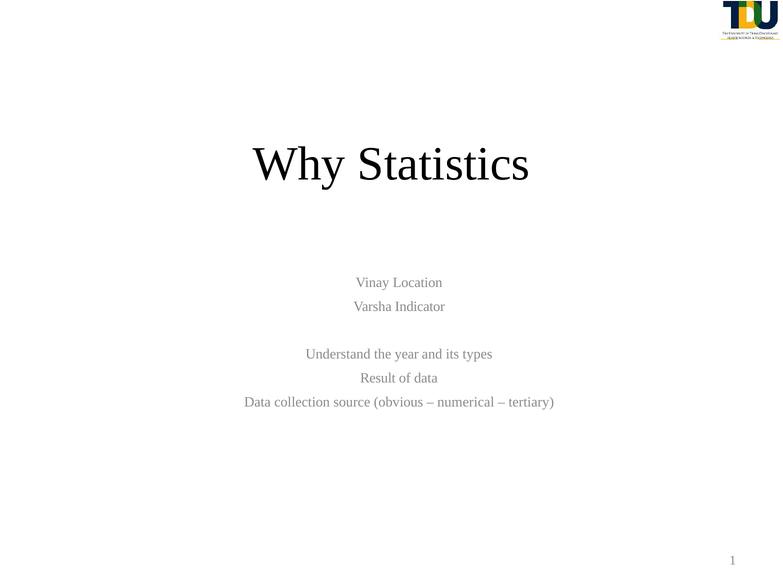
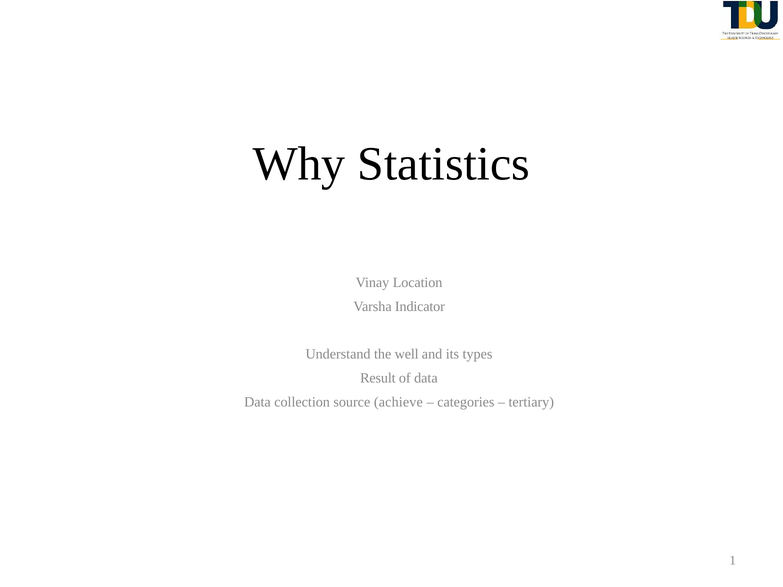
year: year -> well (407, 354)
obvious: obvious -> achieve (398, 402)
numerical: numerical -> categories (466, 402)
